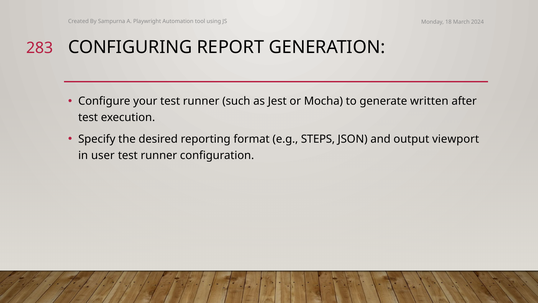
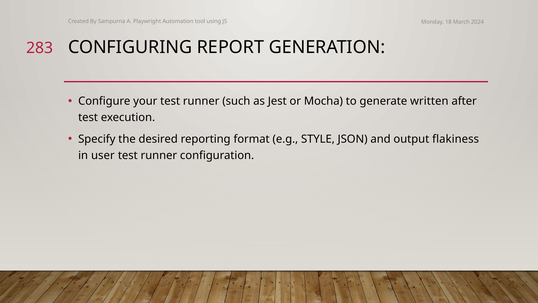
STEPS: STEPS -> STYLE (318, 139)
viewport: viewport -> flakiness (456, 139)
